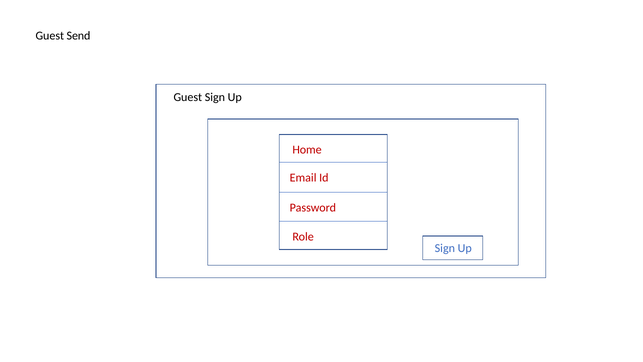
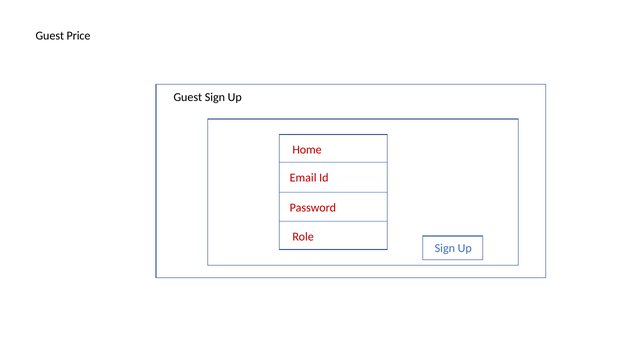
Send: Send -> Price (78, 36)
